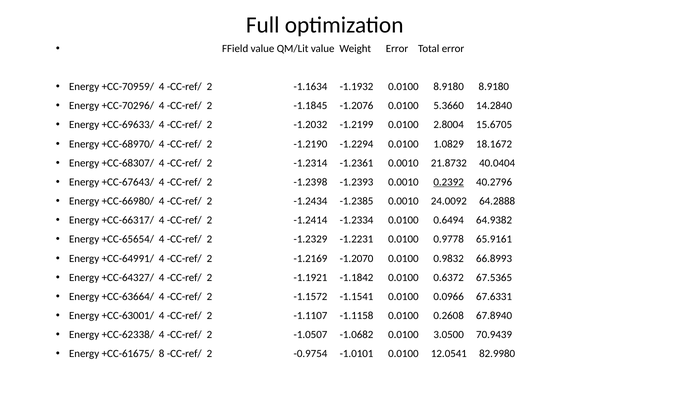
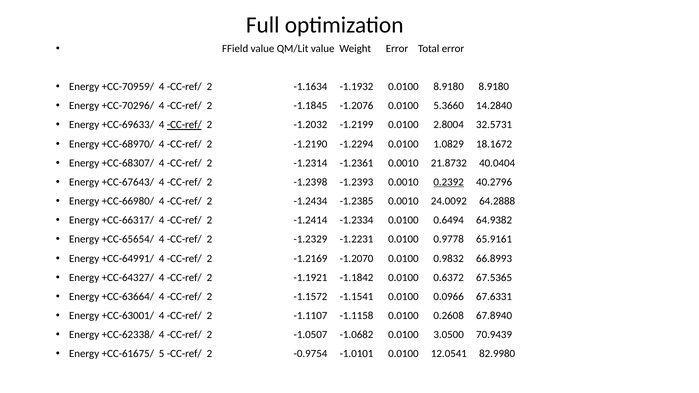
CC-ref/ underline: none -> present (184, 125)
15.6705: 15.6705 -> 32.5731 (494, 125)
8: 8 -> 5 (162, 354)
